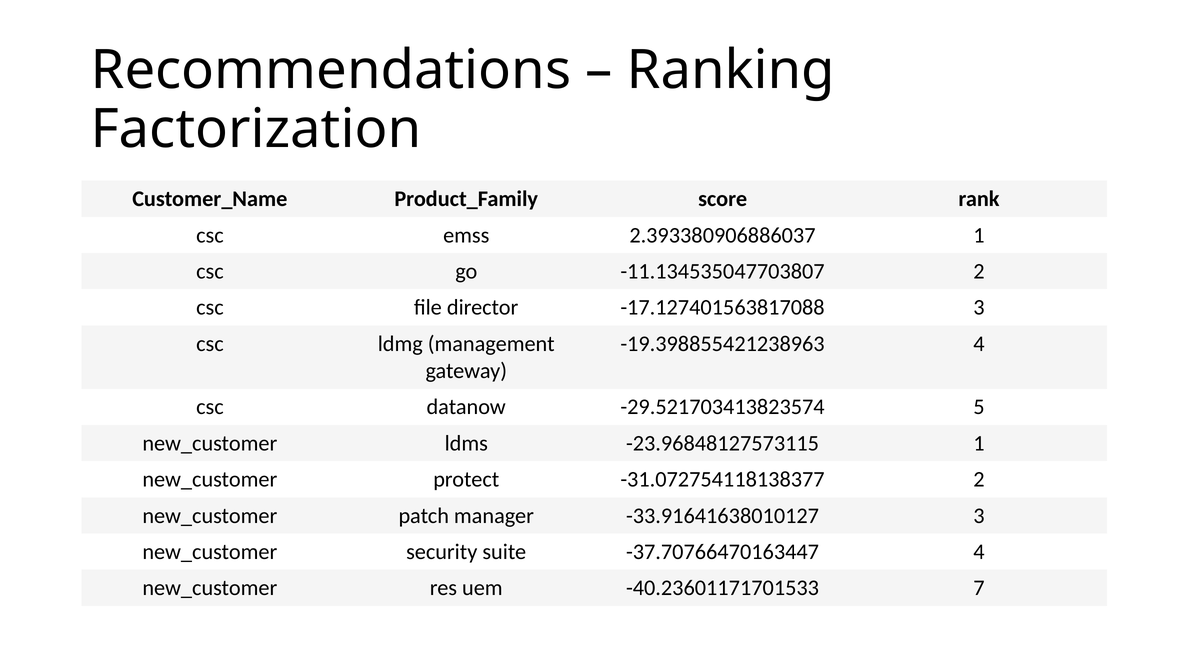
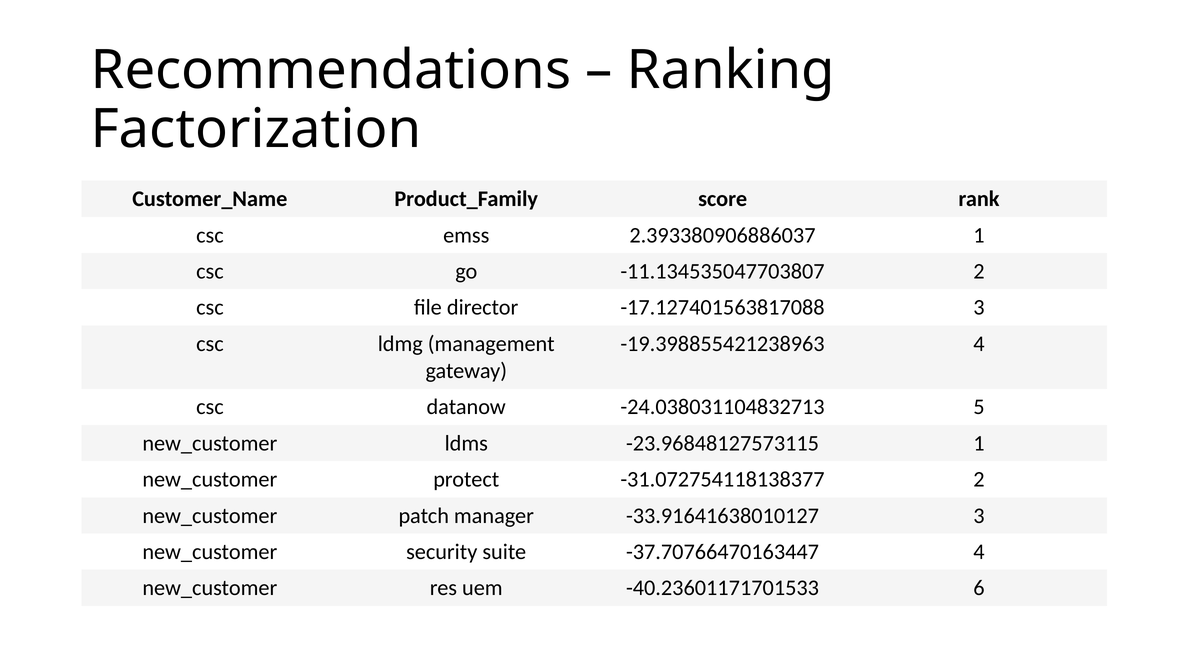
-29.521703413823574: -29.521703413823574 -> -24.038031104832713 (723, 407)
7: 7 -> 6 (979, 588)
